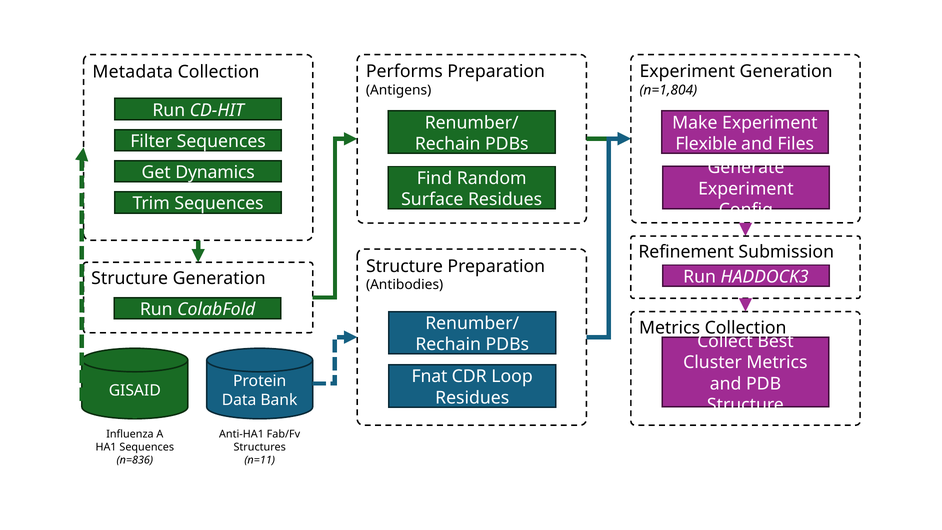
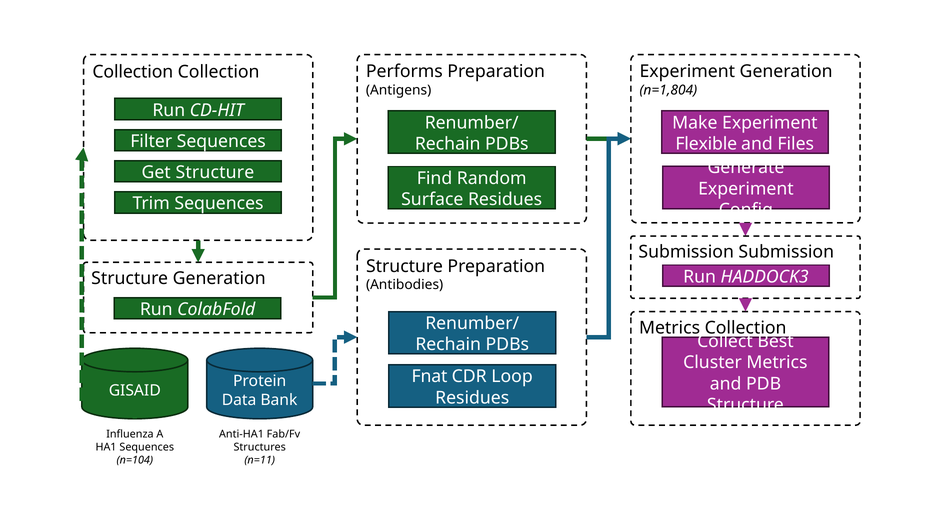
Metadata: Metadata -> Collection (133, 72)
Get Dynamics: Dynamics -> Structure (215, 172)
Refinement: Refinement -> Submission (686, 252)
n=836: n=836 -> n=104 (135, 460)
